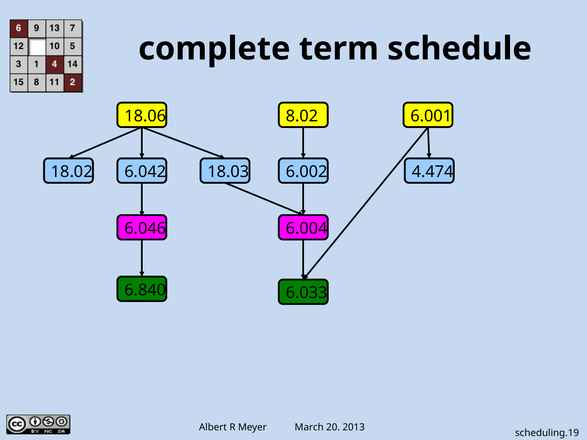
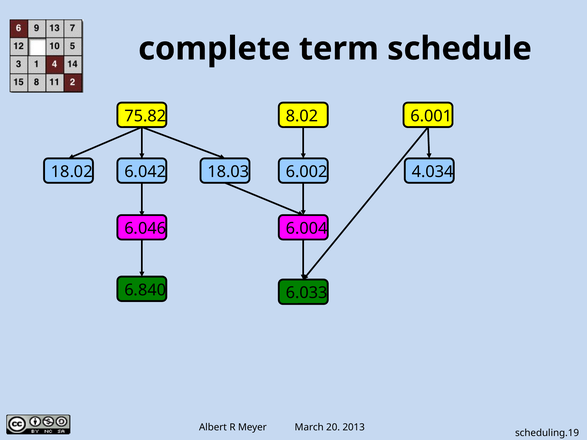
18.06: 18.06 -> 75.82 (145, 116)
4.474: 4.474 -> 4.034 (433, 172)
